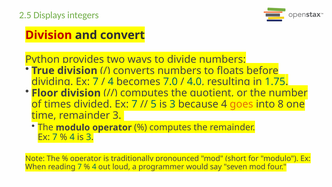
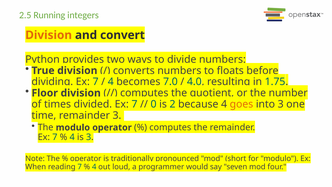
Displays: Displays -> Running (49, 15)
Division colour: red -> orange (49, 35)
5: 5 -> 0 (154, 104)
3: 3 -> 2 (173, 104)
into 8: 8 -> 3 (281, 104)
